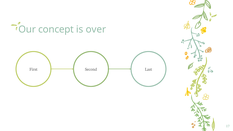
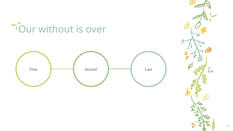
concept: concept -> without (56, 29)
